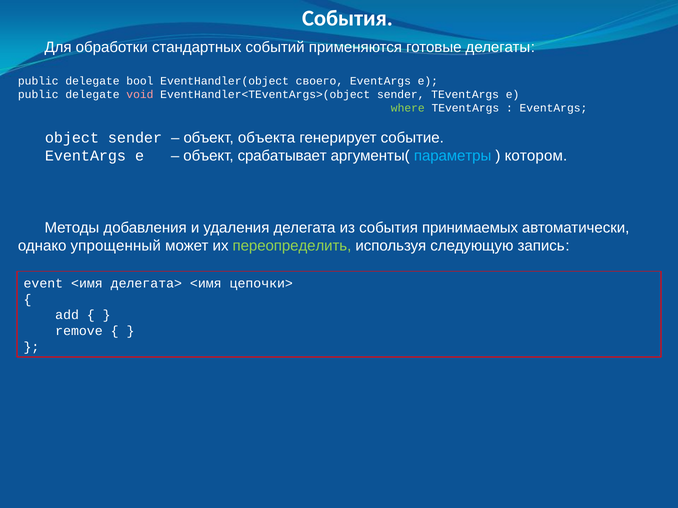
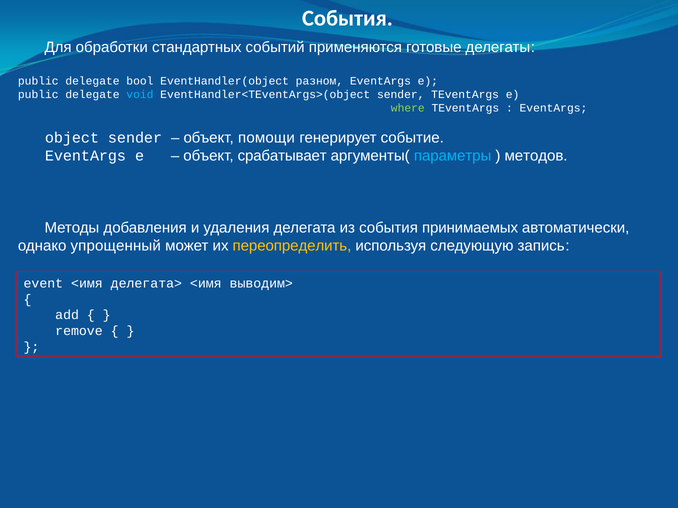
своего: своего -> разном (319, 81)
void colour: pink -> light blue (140, 94)
объекта: объекта -> помощи (267, 138)
котором: котором -> методов (536, 156)
переопределить colour: light green -> yellow (292, 246)
цепочки>: цепочки> -> выводим> (261, 284)
